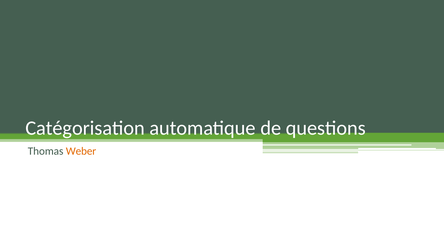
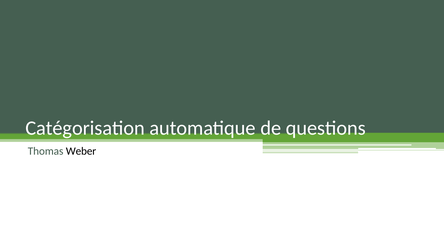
Weber colour: orange -> black (81, 151)
